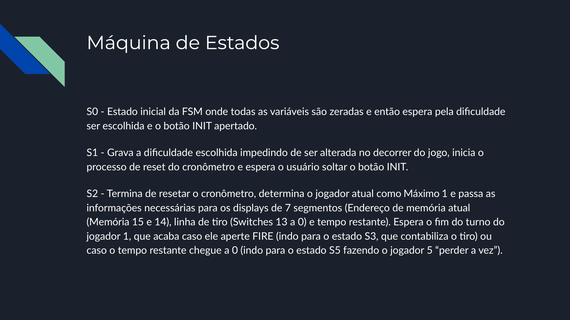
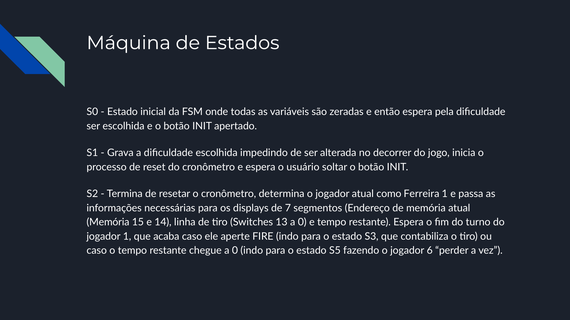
Máximo: Máximo -> Ferreira (421, 194)
5: 5 -> 6 (430, 251)
